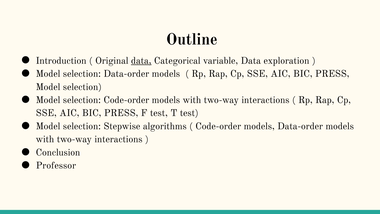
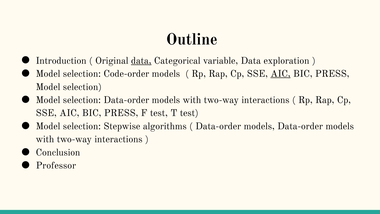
selection Data-order: Data-order -> Code-order (126, 74)
AIC underline: none -> present (281, 74)
selection Code-order: Code-order -> Data-order (126, 100)
Code-order: Code-order -> Data-order (218, 126)
